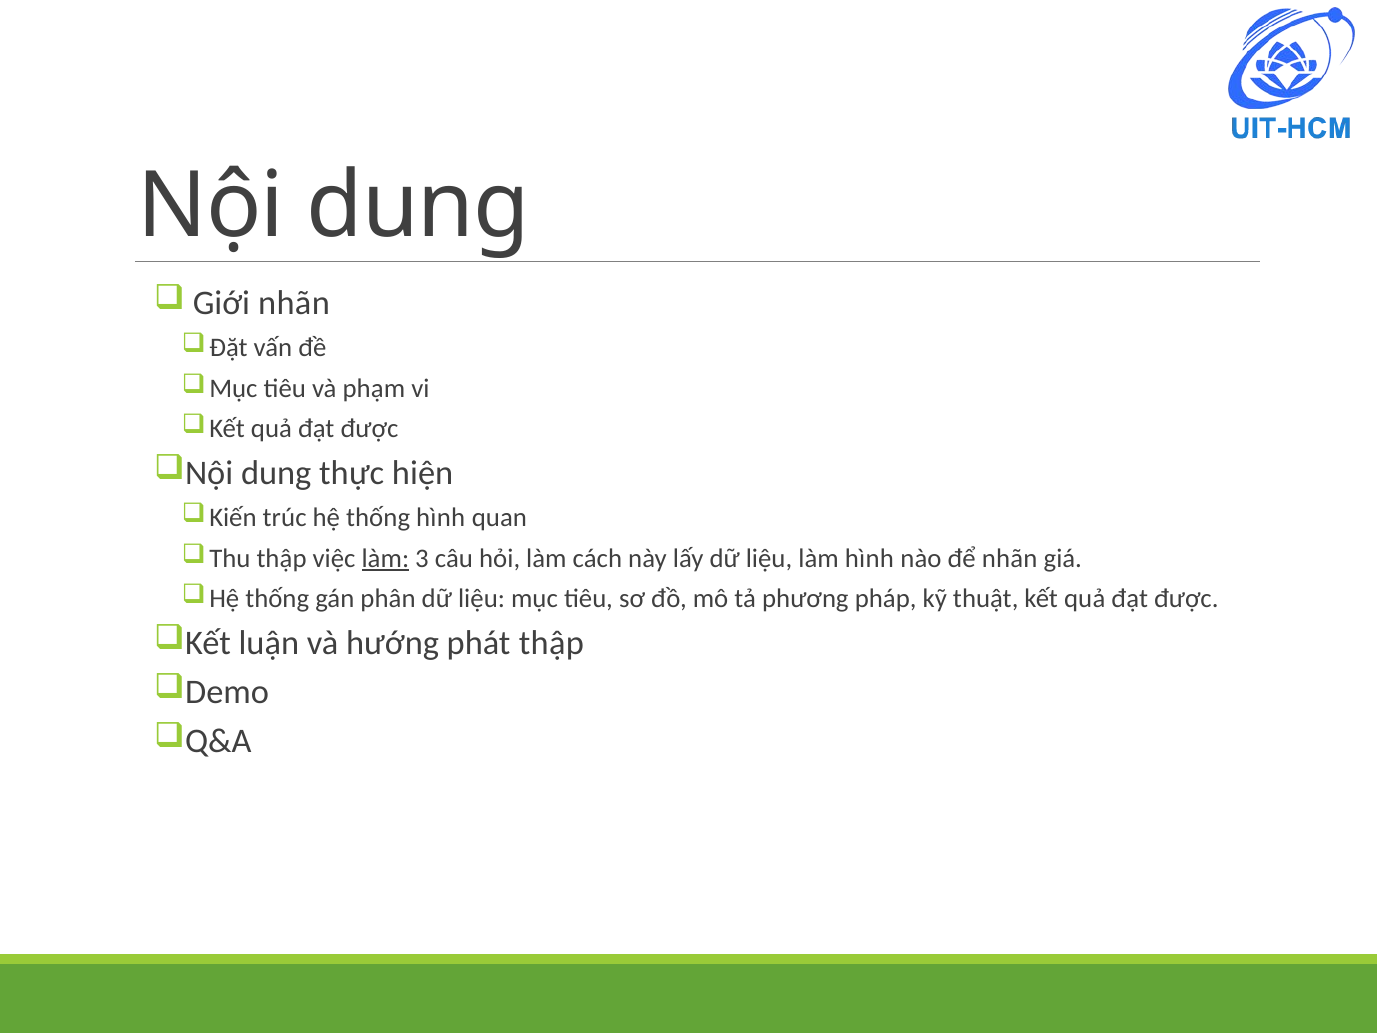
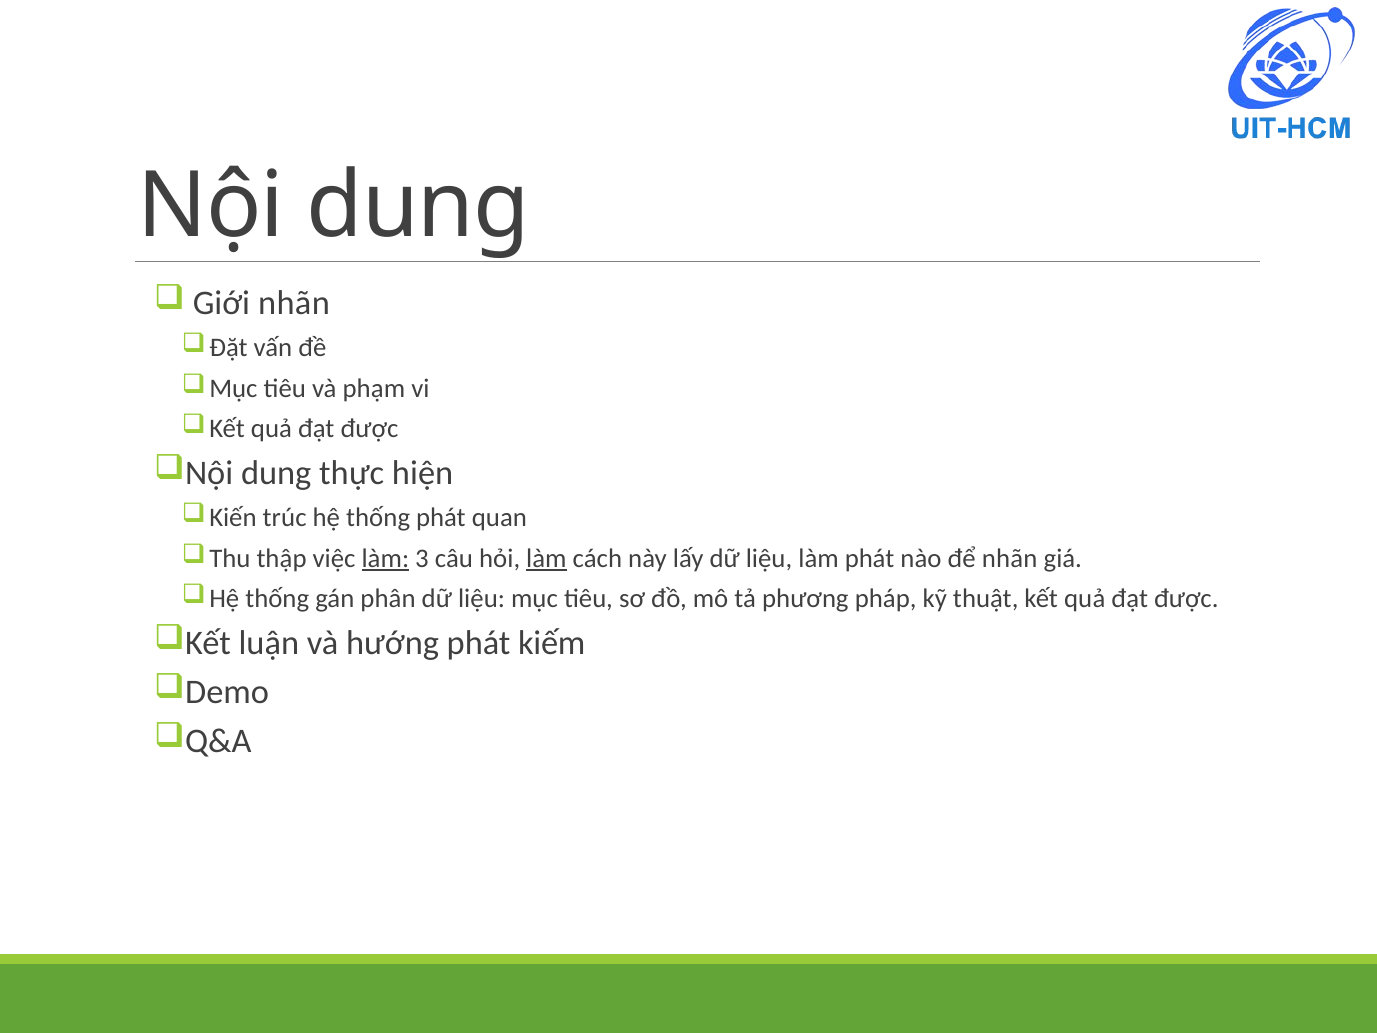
thống hình: hình -> phát (441, 518)
làm underline: none -> present (546, 558)
làm hình: hình -> phát (870, 558)
phát thập: thập -> kiếm (552, 643)
